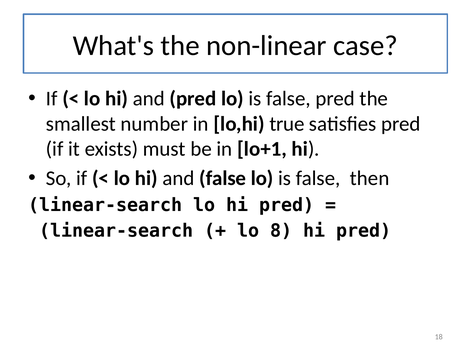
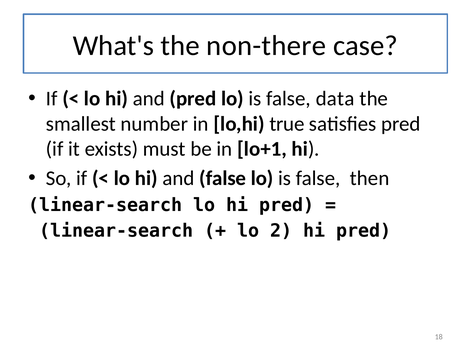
non-linear: non-linear -> non-there (266, 46)
false pred: pred -> data (335, 99)
8: 8 -> 2 (281, 231)
